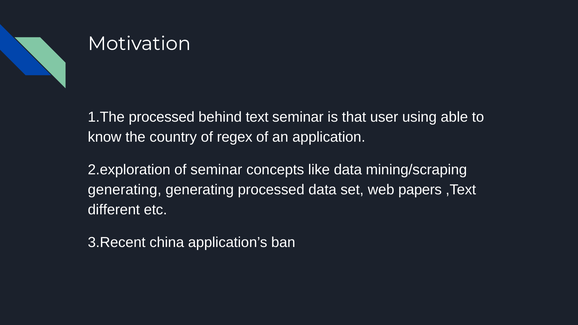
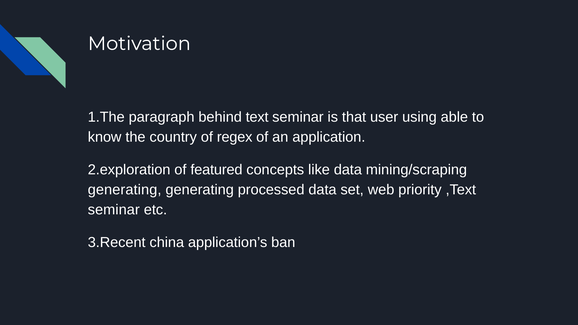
1.The processed: processed -> paragraph (162, 117)
of seminar: seminar -> featured (216, 170)
papers: papers -> priority (420, 190)
different: different -> seminar (114, 210)
